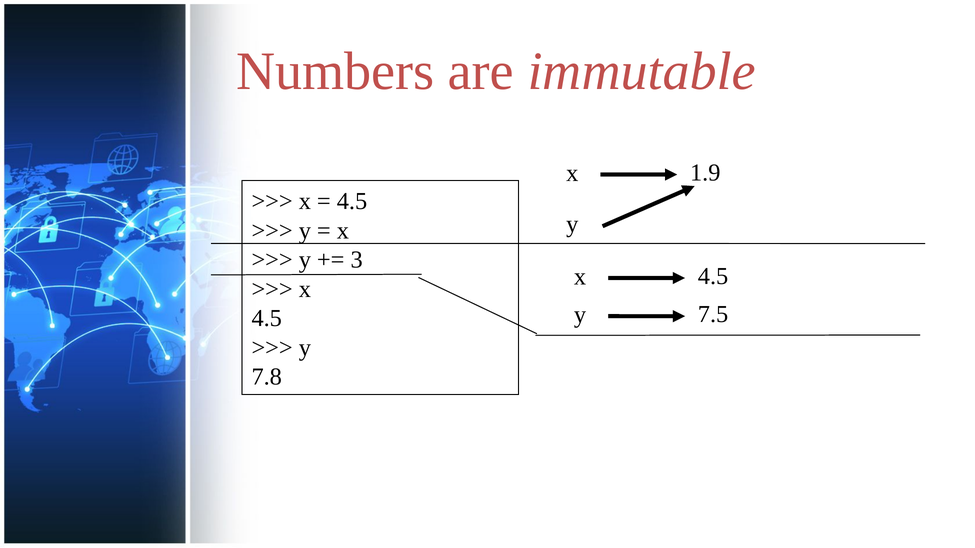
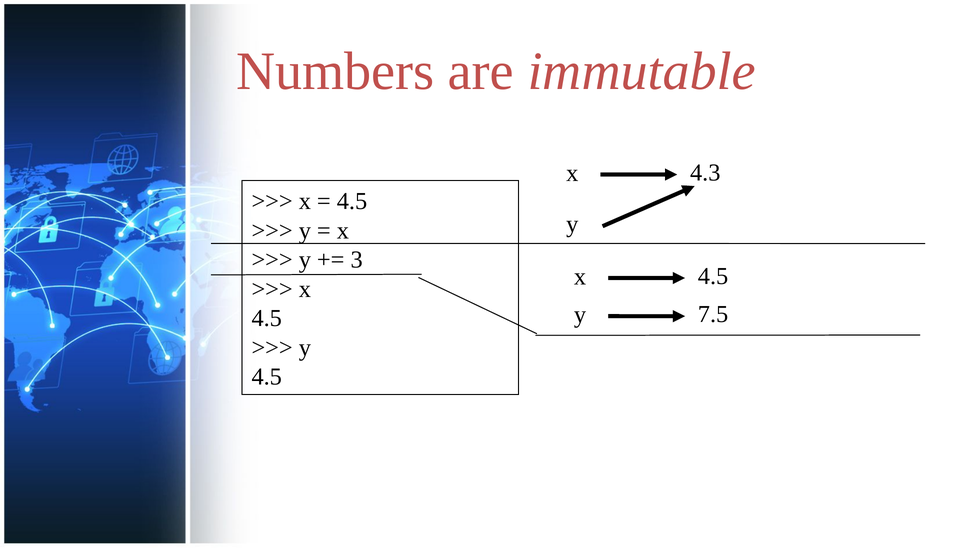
1.9: 1.9 -> 4.3 (705, 173)
7.8: 7.8 -> 4.5 (267, 377)
